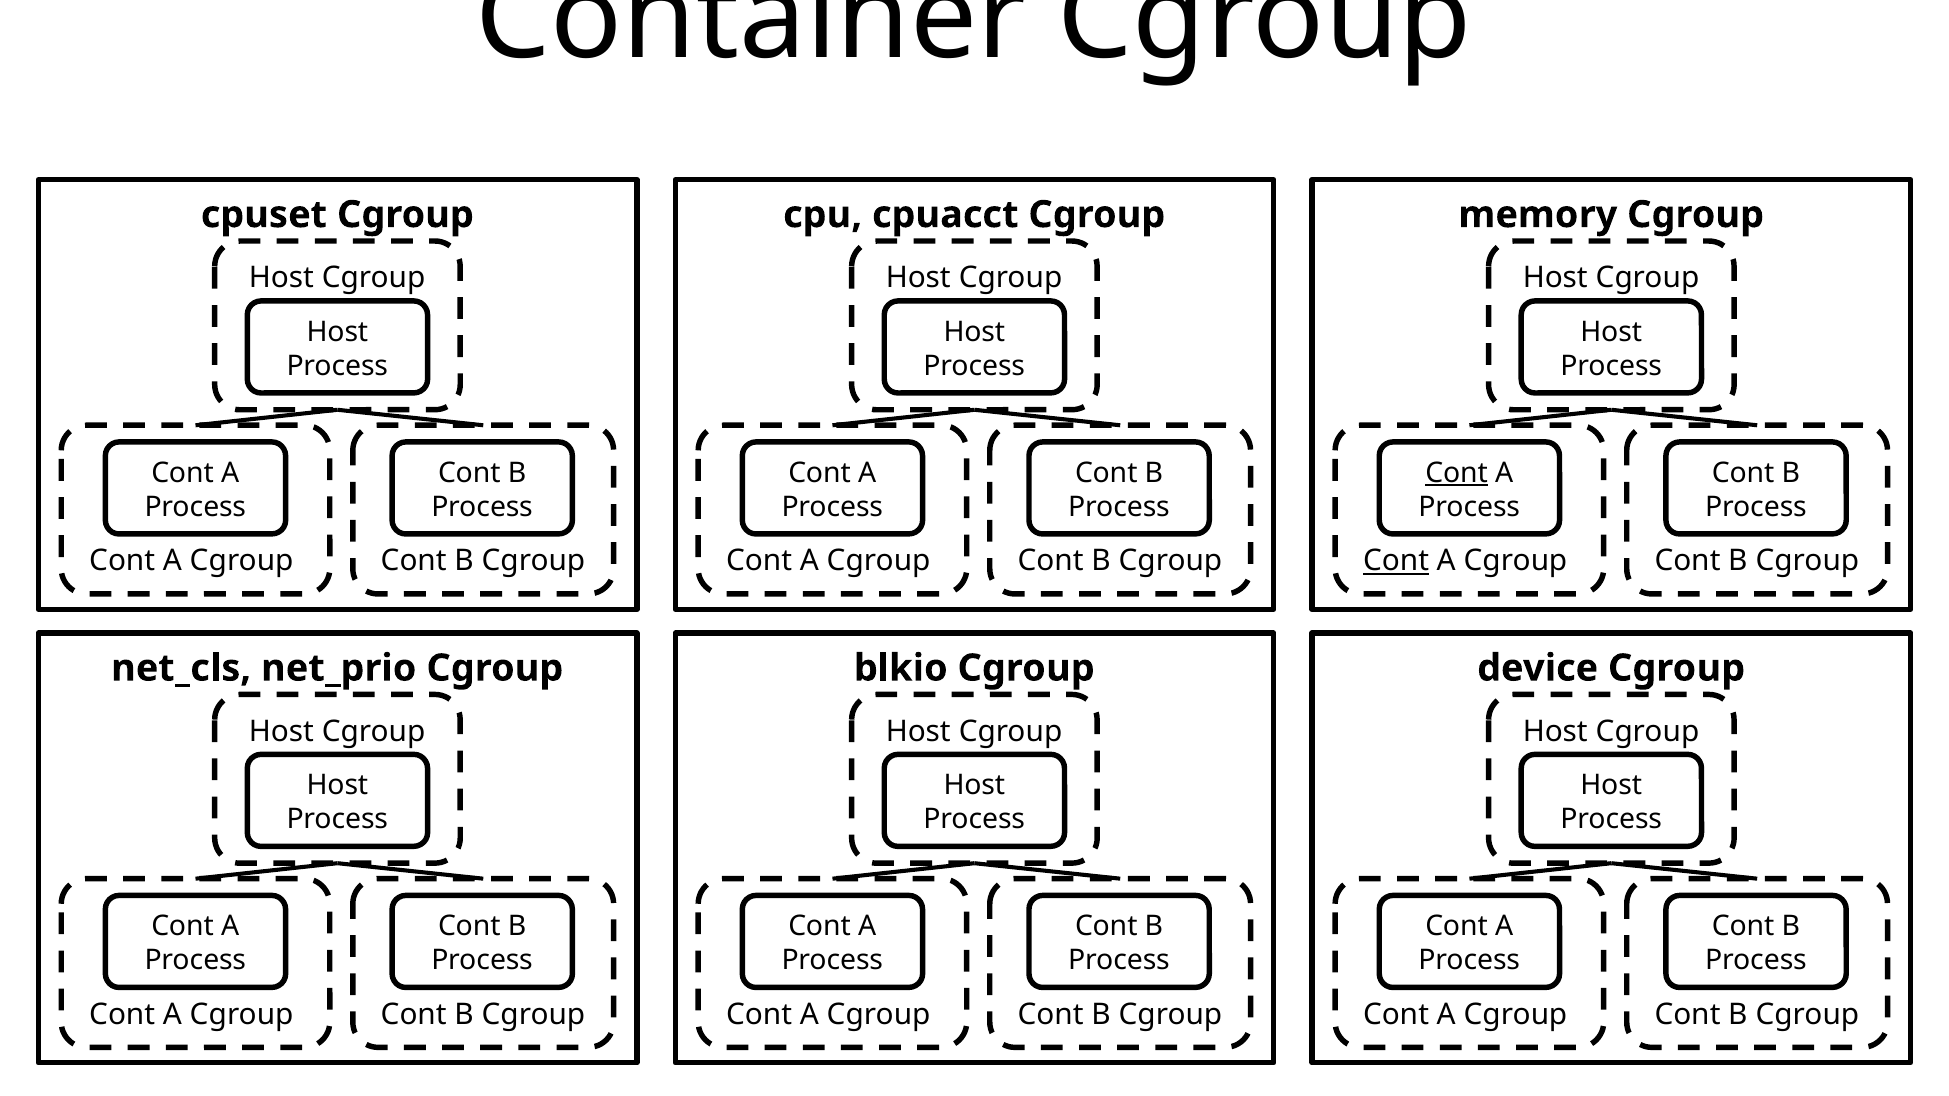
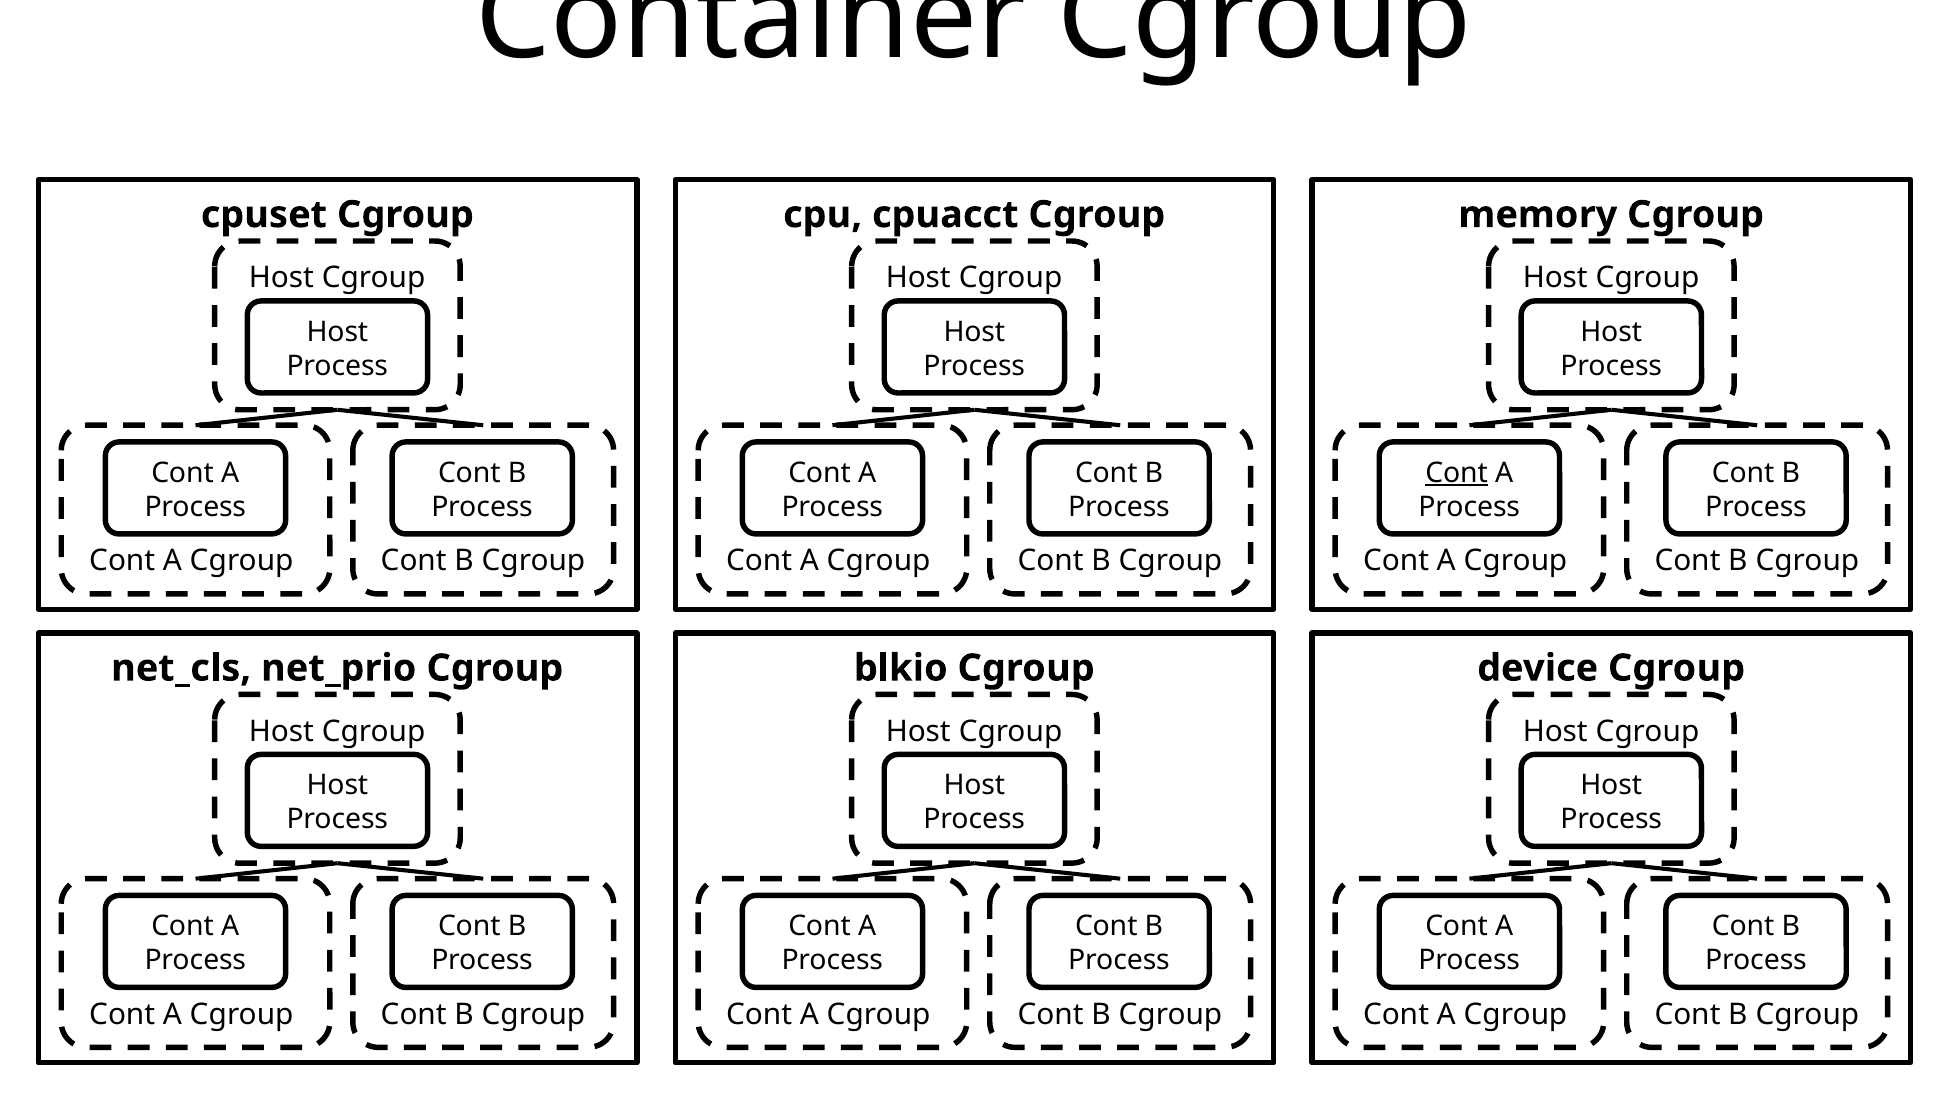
Cont underline: present -> none (1396, 561)
